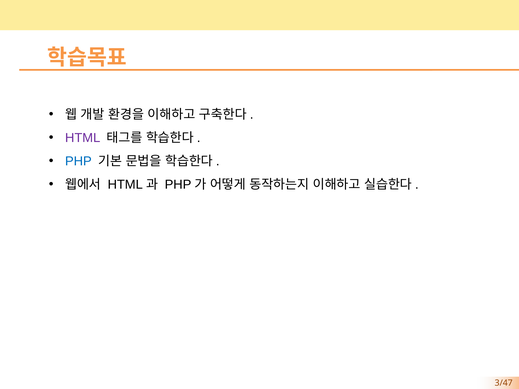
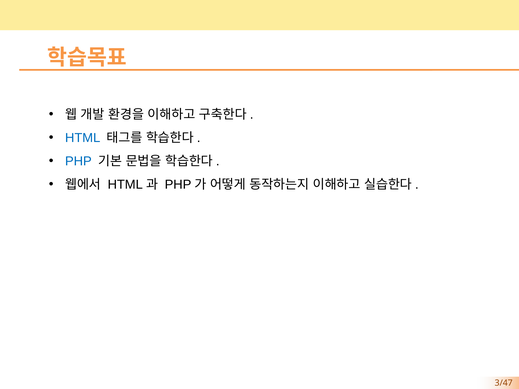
HTML colour: purple -> blue (83, 138)
